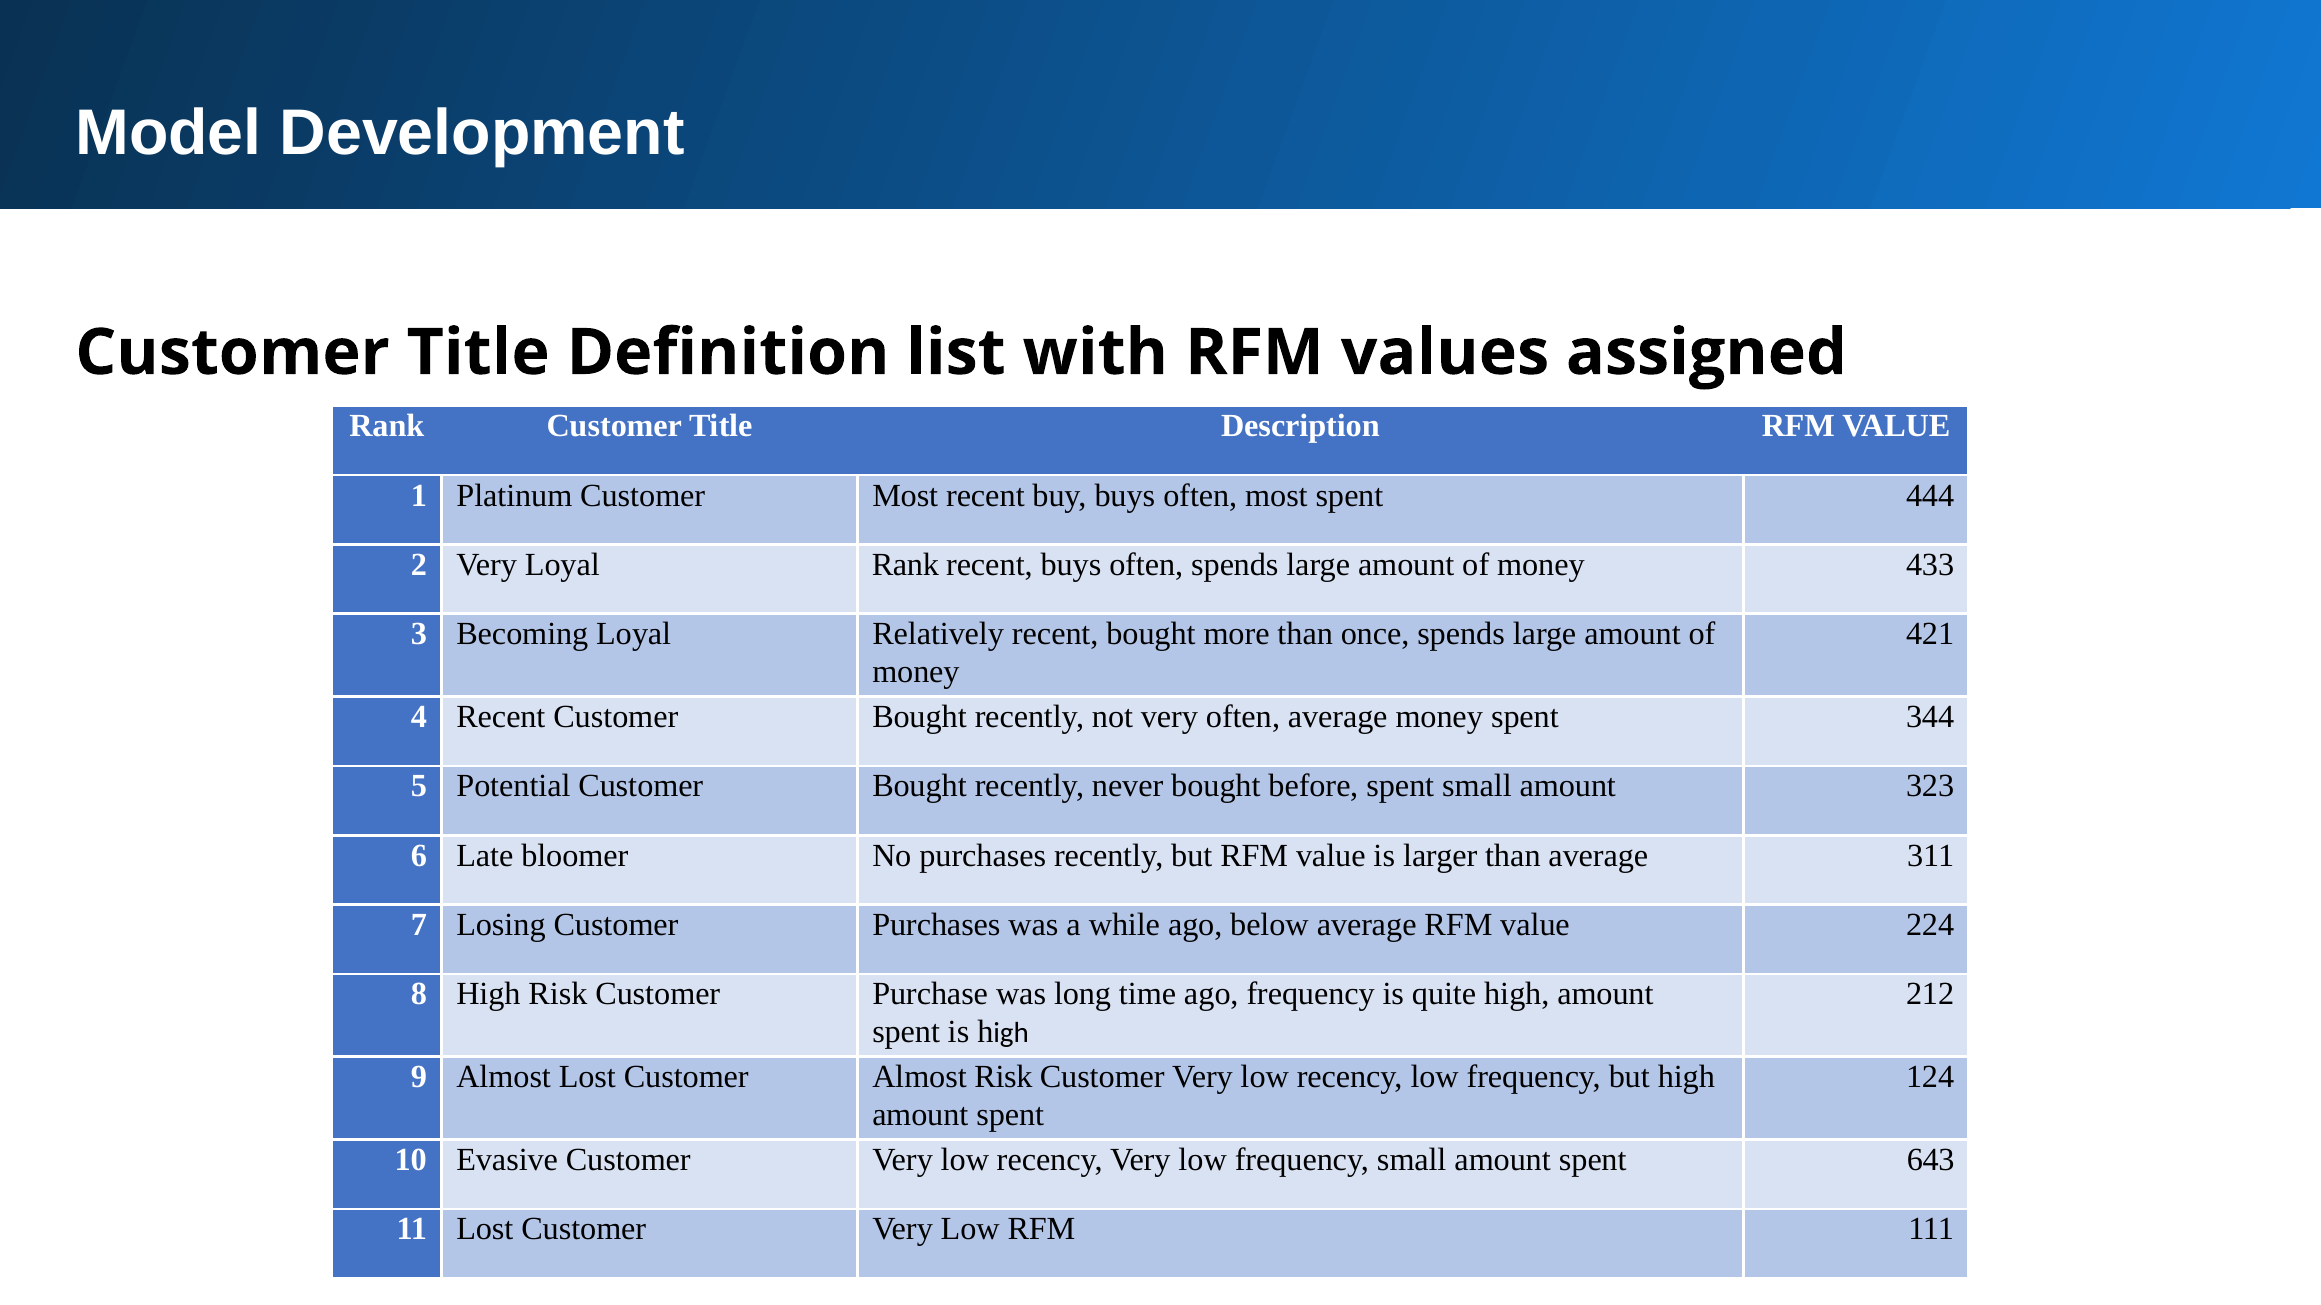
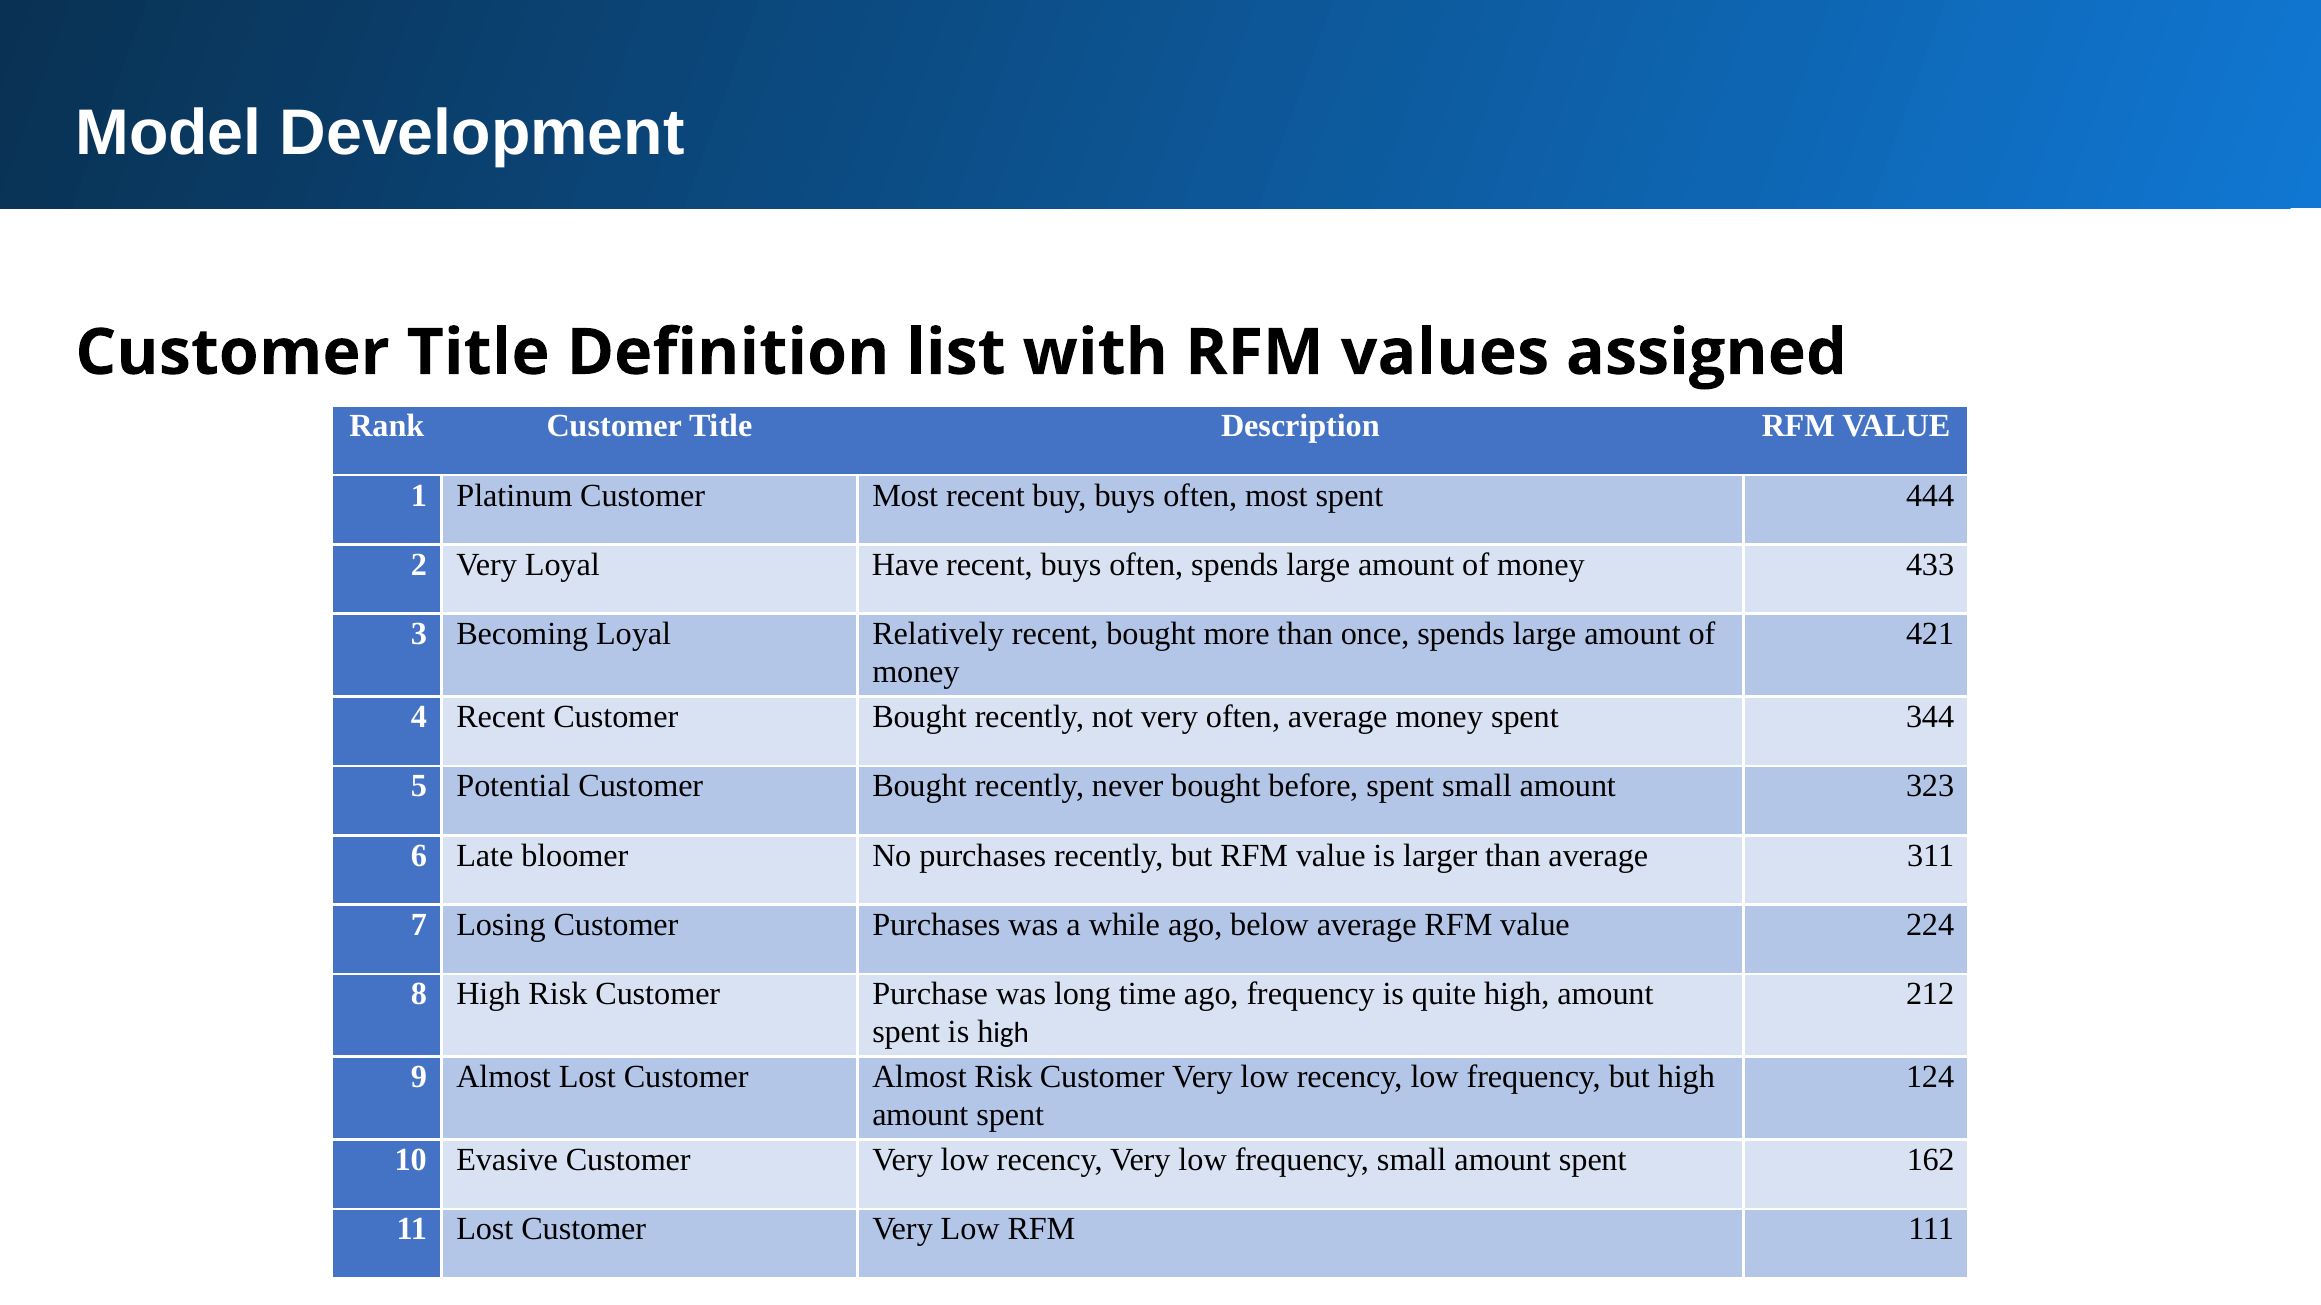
Loyal Rank: Rank -> Have (905, 565)
643: 643 -> 162 (1931, 1161)
